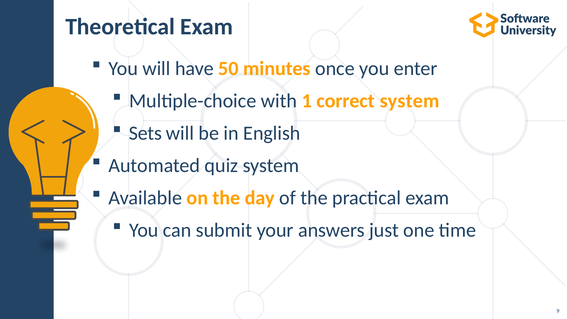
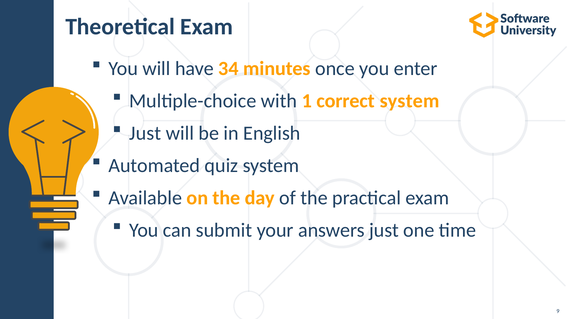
50: 50 -> 34 (228, 68)
Sets: Sets -> Just (145, 133)
